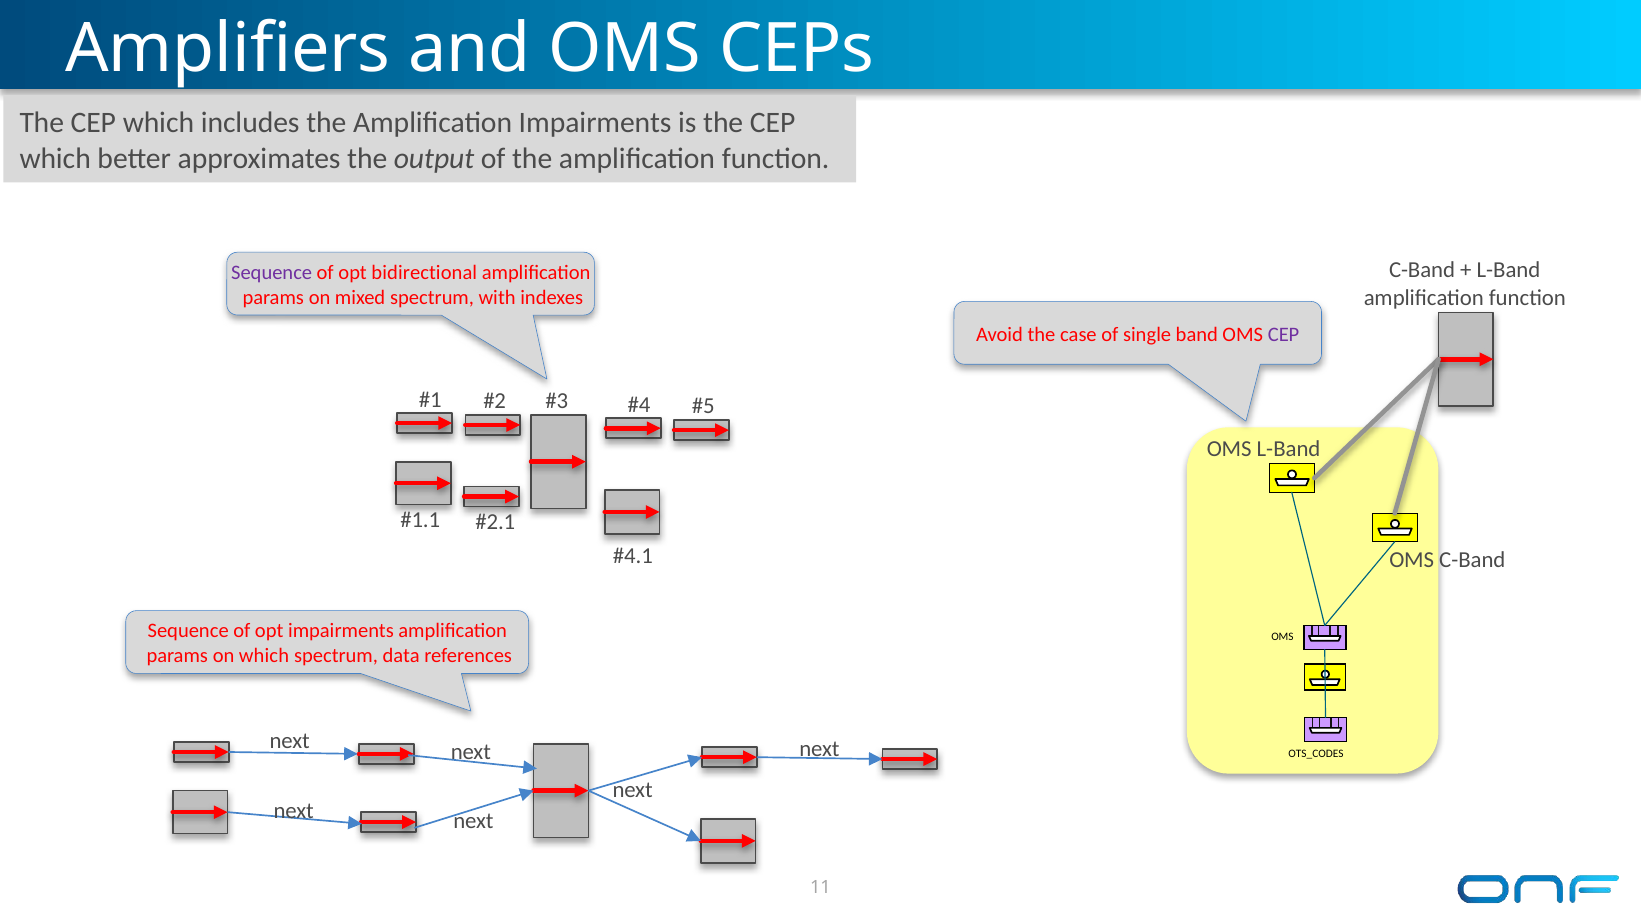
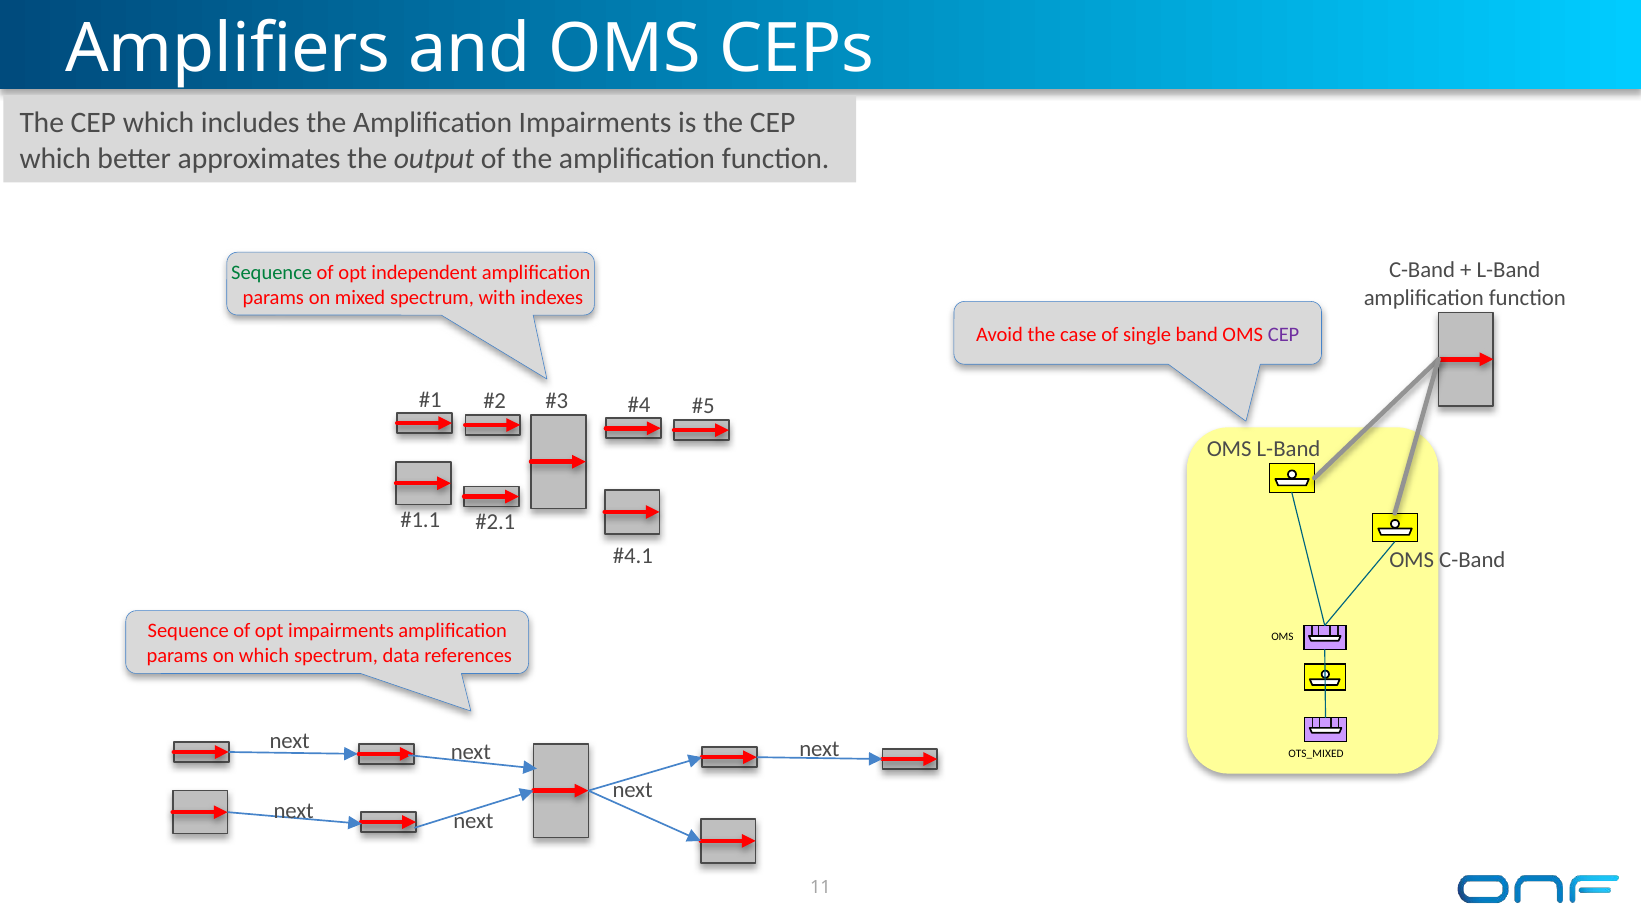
Sequence colour: purple -> green (272, 273)
bidirectional: bidirectional -> independent (424, 273)
OTS_CODES: OTS_CODES -> OTS_MIXED (1316, 754)
